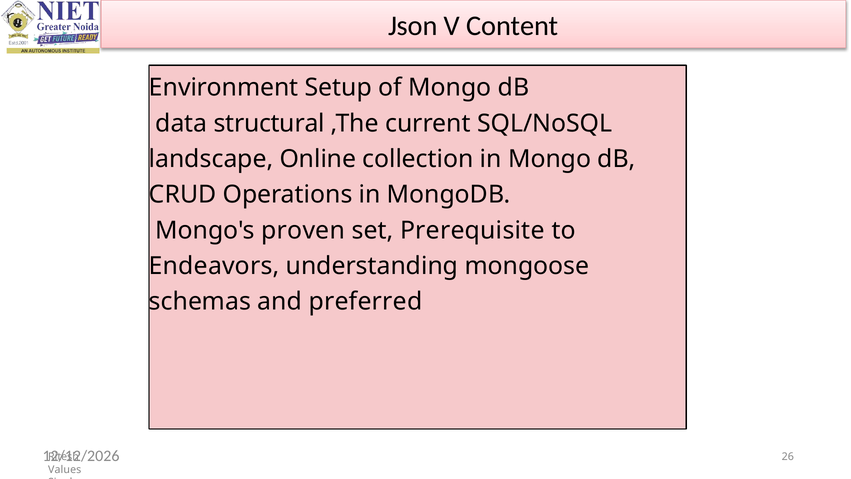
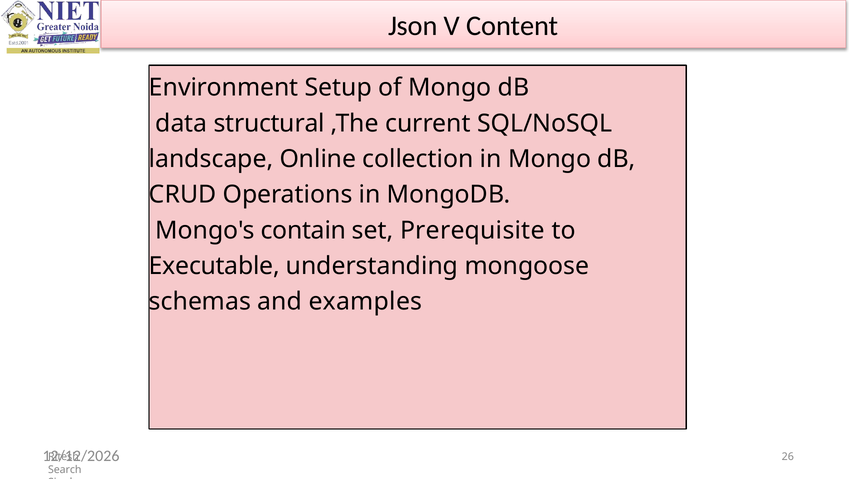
proven: proven -> contain (303, 230)
Endeavors: Endeavors -> Executable (214, 266)
preferred: preferred -> examples (365, 302)
Values: Values -> Search (65, 469)
